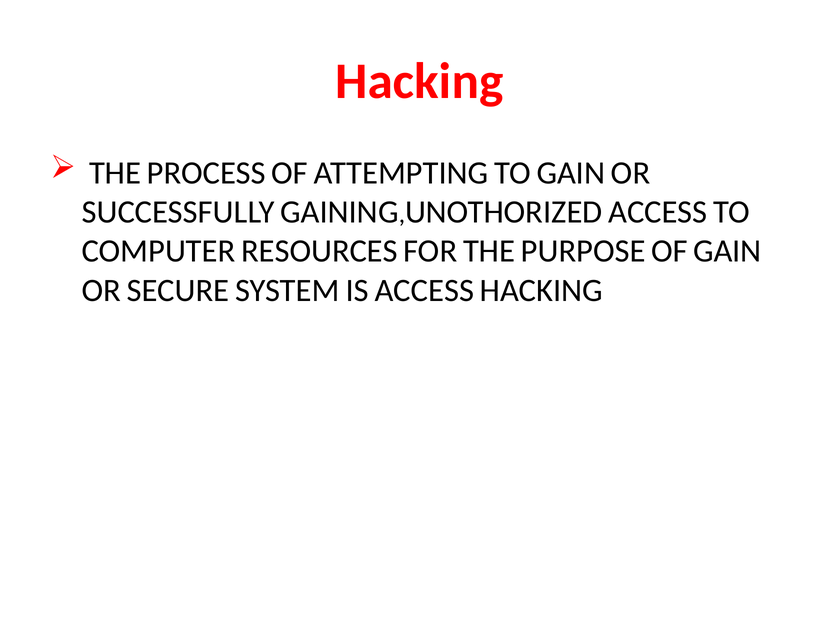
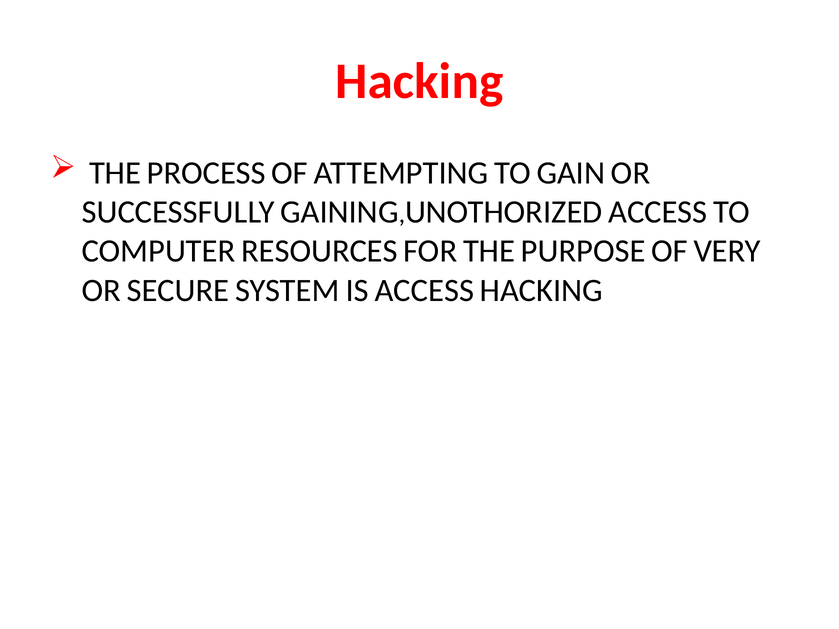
OF GAIN: GAIN -> VERY (727, 251)
